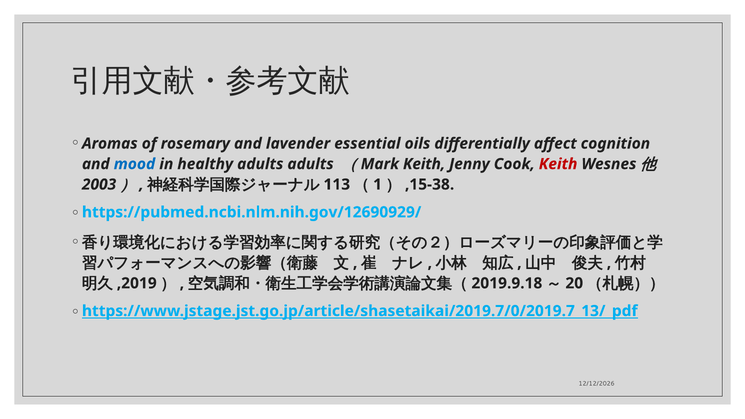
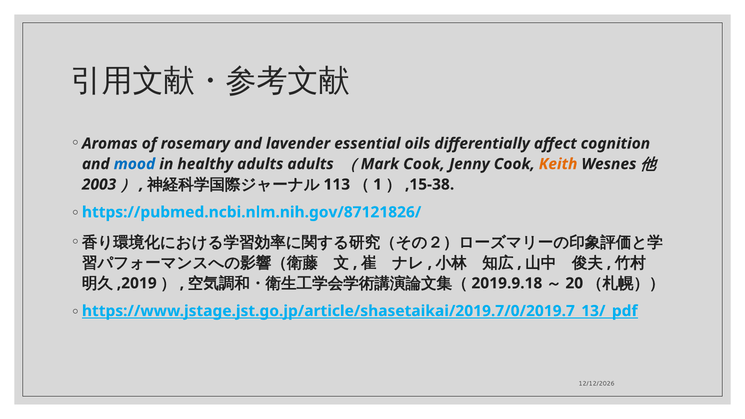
Keith: Keith -> Cook (424, 164)
Keith colour: red -> orange (558, 164)
https://pubmed.ncbi.nlm.nih.gov/12690929/: https://pubmed.ncbi.nlm.nih.gov/12690929/ -> https://pubmed.ncbi.nlm.nih.gov/87121826/ (252, 212)
